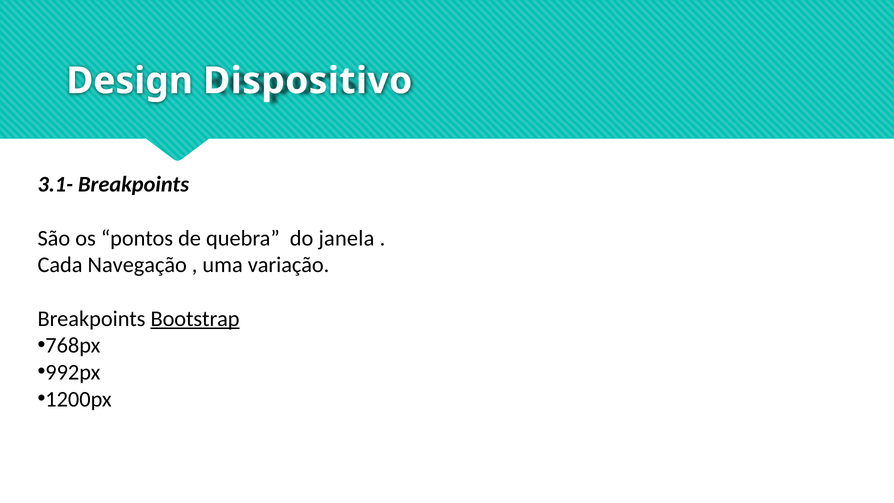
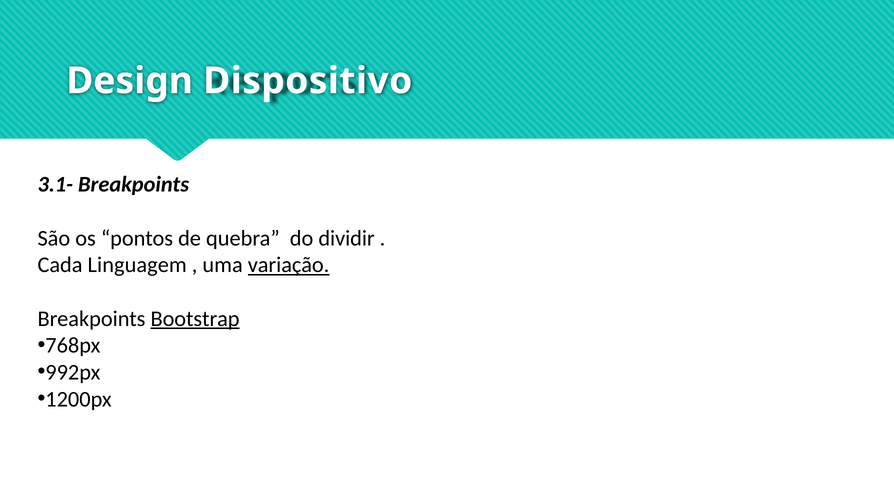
janela: janela -> dividir (347, 238)
Navegação: Navegação -> Linguagem (137, 265)
variação underline: none -> present (289, 265)
